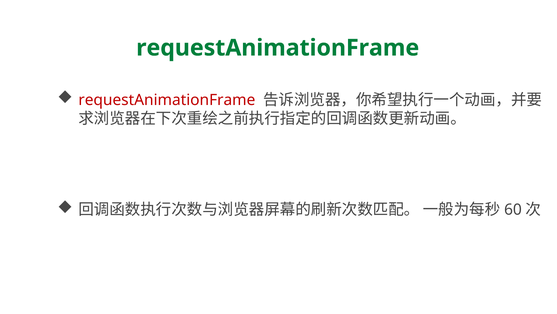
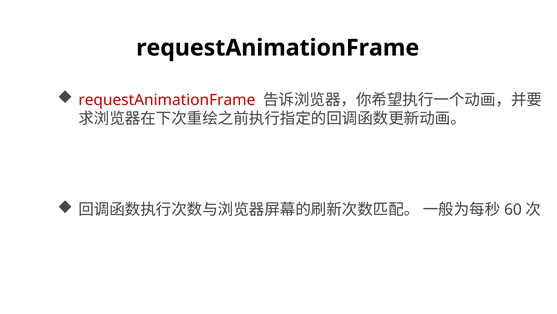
requestAnimationFrame colour: green -> black (278, 48)
